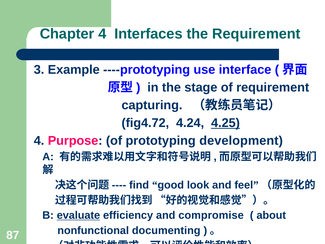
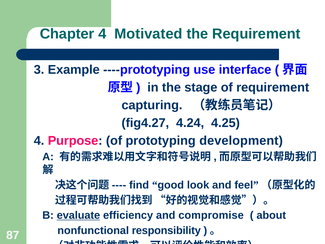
Interfaces: Interfaces -> Motivated (148, 34)
fig4.72: fig4.72 -> fig4.27 (145, 123)
4.25 underline: present -> none (225, 123)
documenting: documenting -> responsibility (166, 230)
